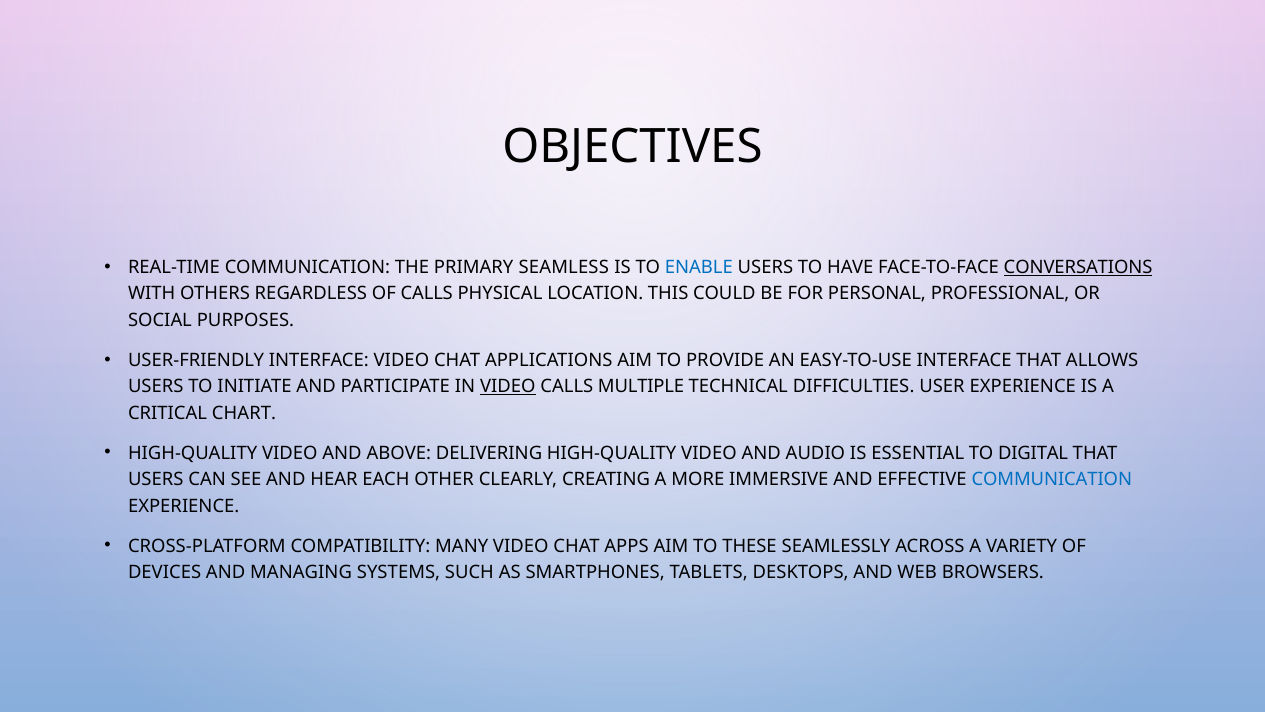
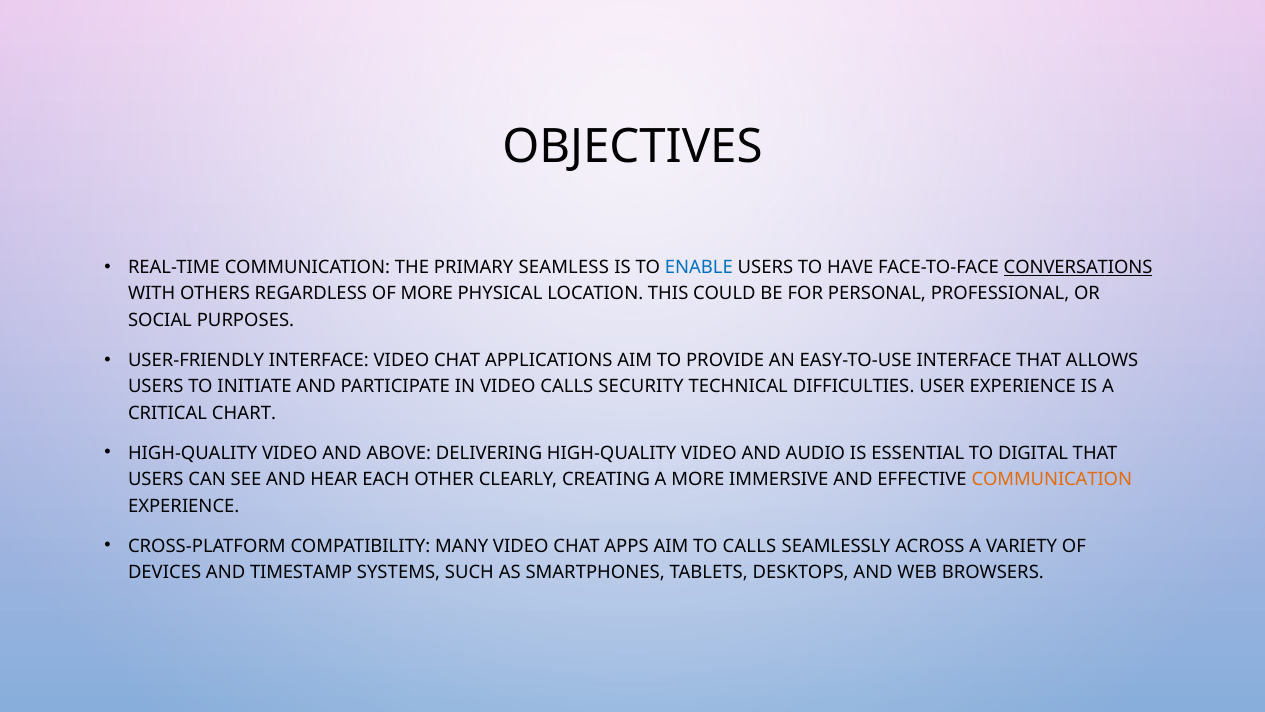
OF CALLS: CALLS -> MORE (427, 294)
VIDEO underline: present -> none (508, 387)
MULTIPLE: MULTIPLE -> SECURITY (641, 387)
COMMUNICATION colour: blue -> orange (1052, 479)
TO THESE: THESE -> CALLS (749, 546)
MANAGING: MANAGING -> TIMESTAMP (301, 572)
